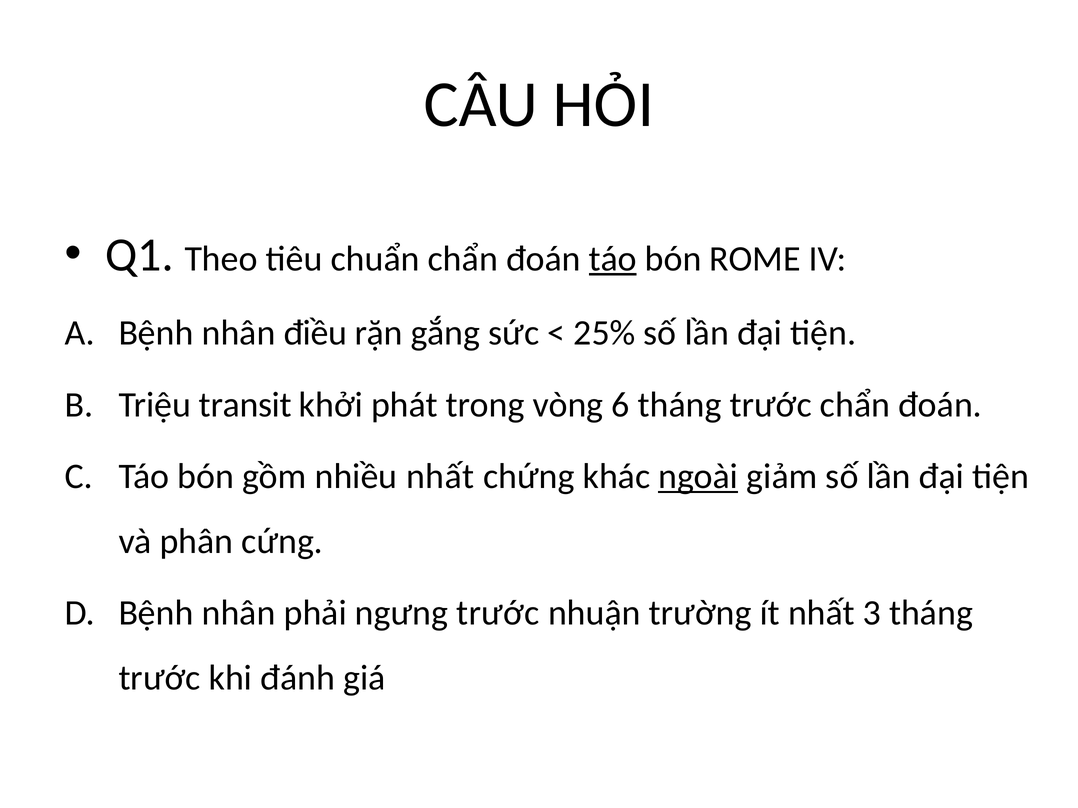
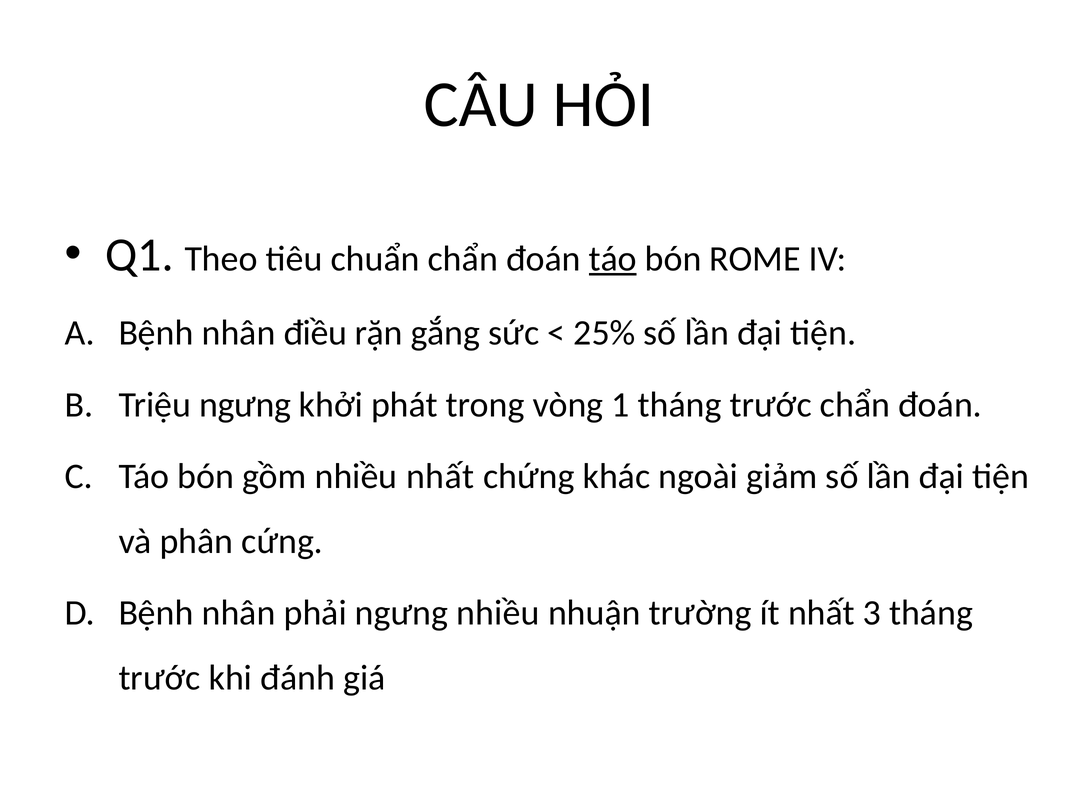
Triệu transit: transit -> ngưng (245, 405)
6: 6 -> 1 (620, 405)
ngoài underline: present -> none (698, 477)
ngưng trước: trước -> nhiều (498, 613)
